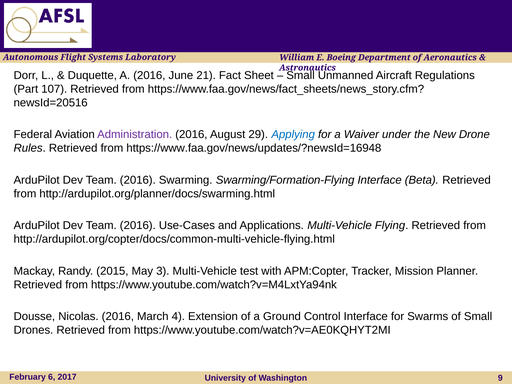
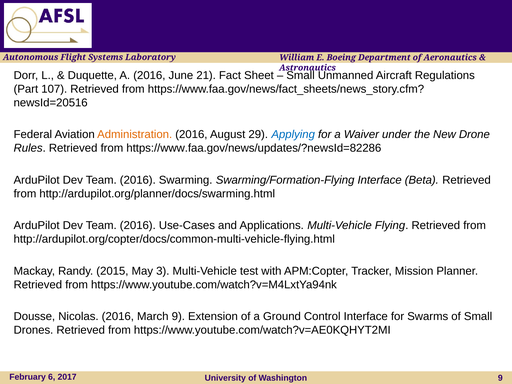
Administration colour: purple -> orange (135, 134)
https://www.faa.gov/news/updates/?newsId=16948: https://www.faa.gov/news/updates/?newsId=16948 -> https://www.faa.gov/news/updates/?newsId=82286 (254, 148)
March 4: 4 -> 9 (178, 316)
